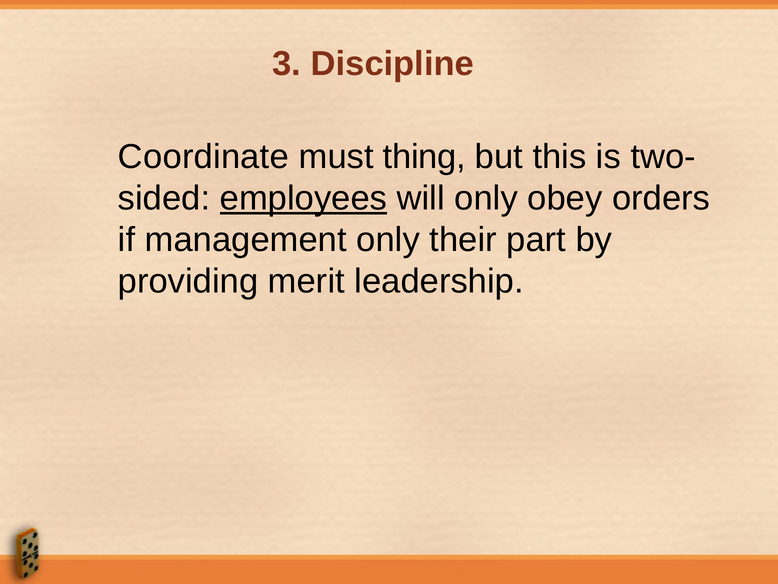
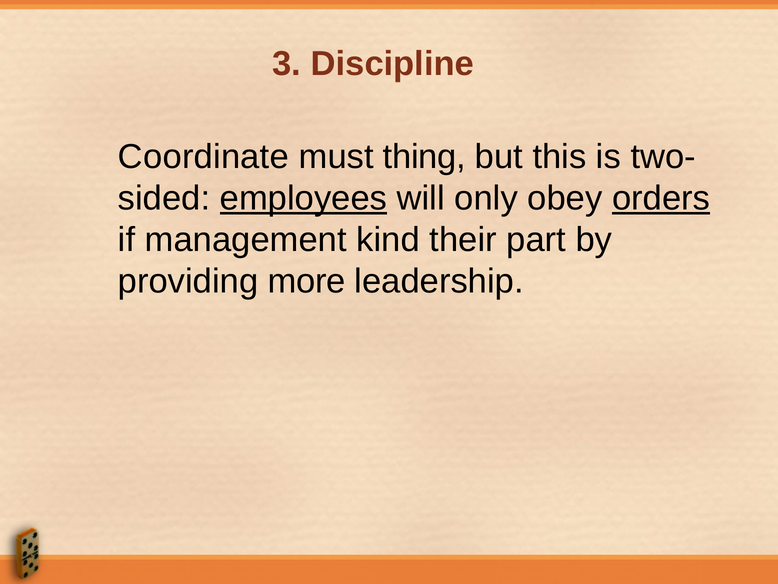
orders underline: none -> present (661, 198)
management only: only -> kind (388, 240)
merit: merit -> more (307, 281)
